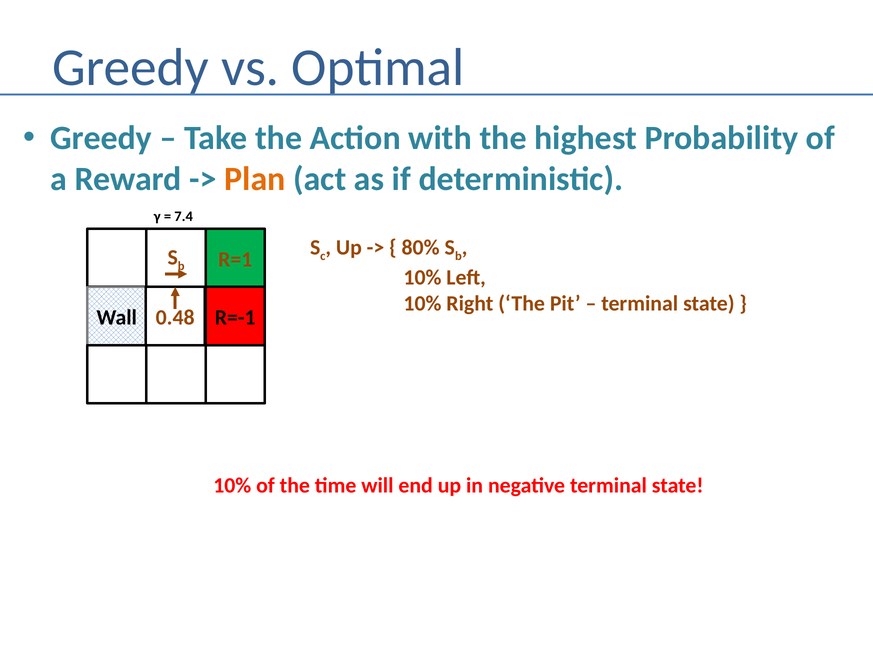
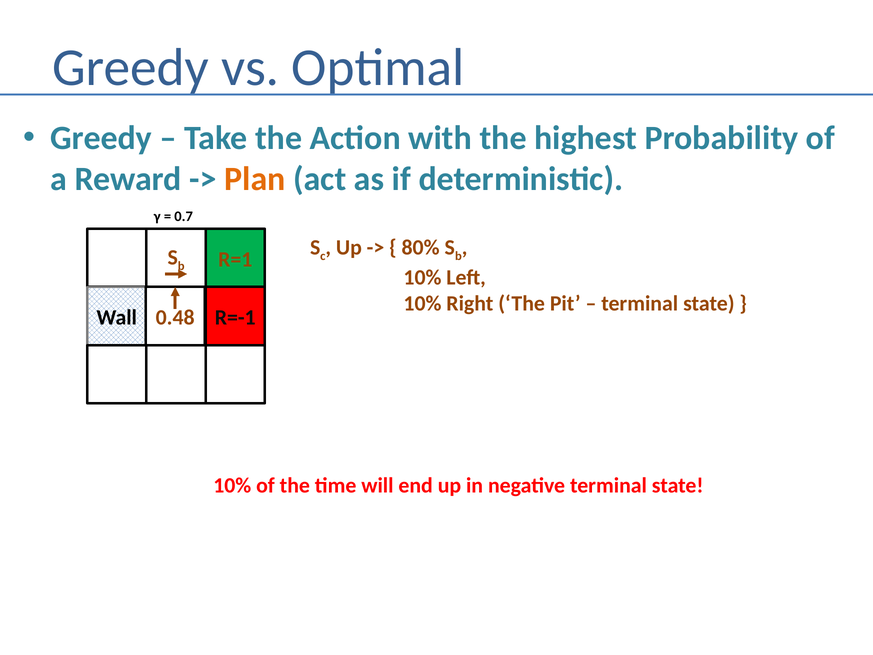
7.4: 7.4 -> 0.7 (184, 216)
